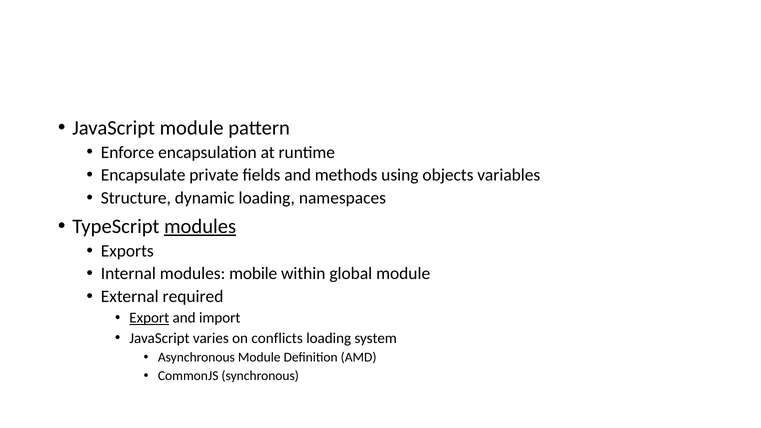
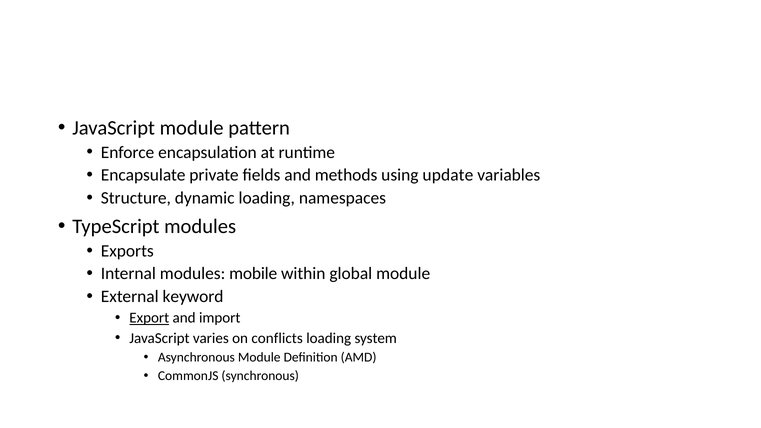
objects: objects -> update (448, 175)
modules underline: present -> none (200, 226)
required: required -> keyword (193, 296)
